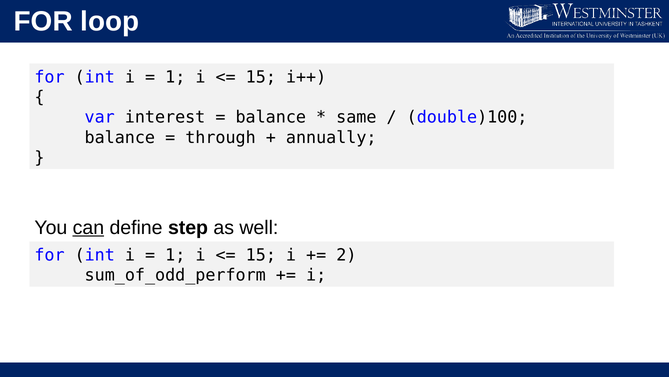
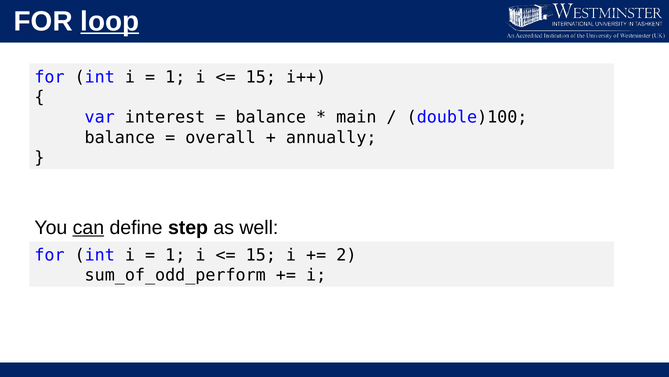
loop underline: none -> present (110, 21)
same: same -> main (356, 117)
through: through -> overall (221, 137)
